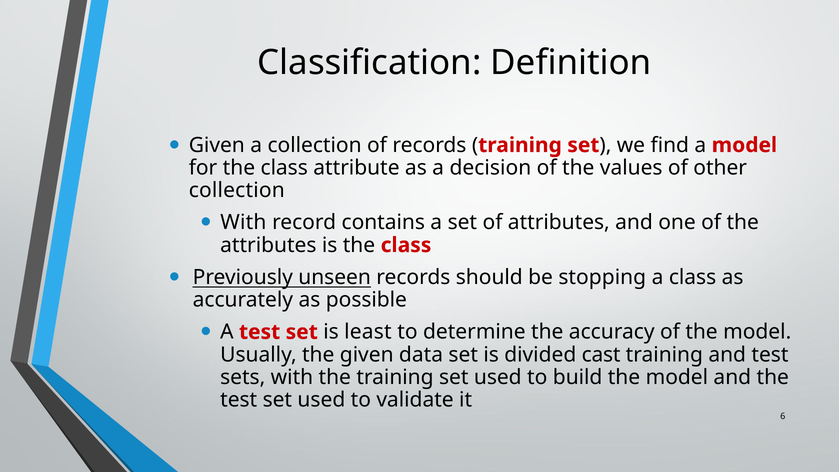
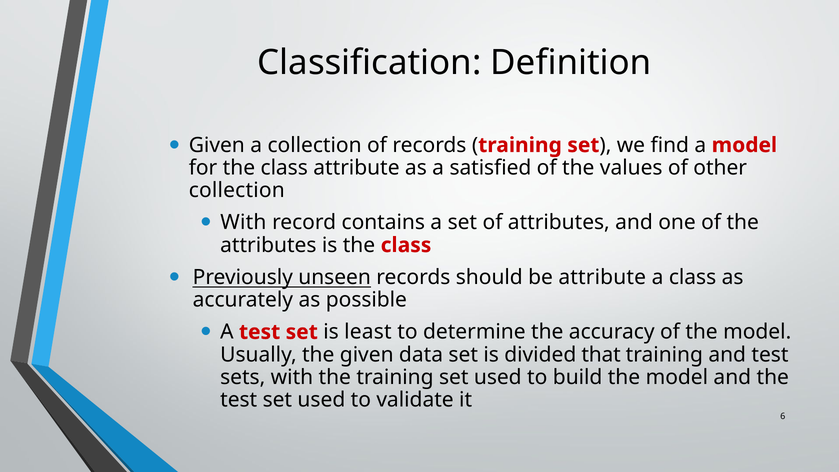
decision: decision -> satisfied (490, 168)
be stopping: stopping -> attribute (602, 277)
cast: cast -> that (601, 355)
